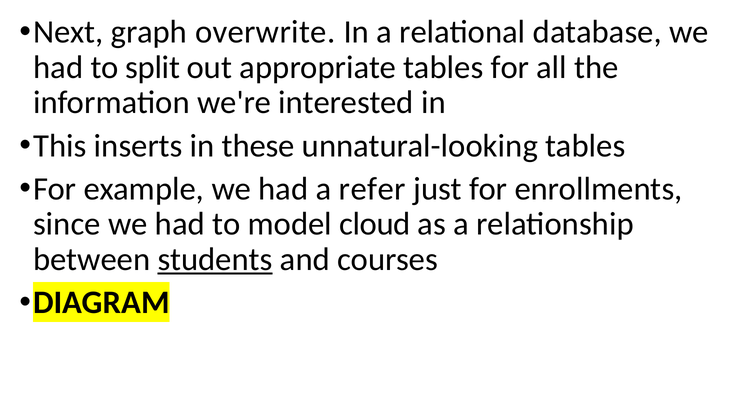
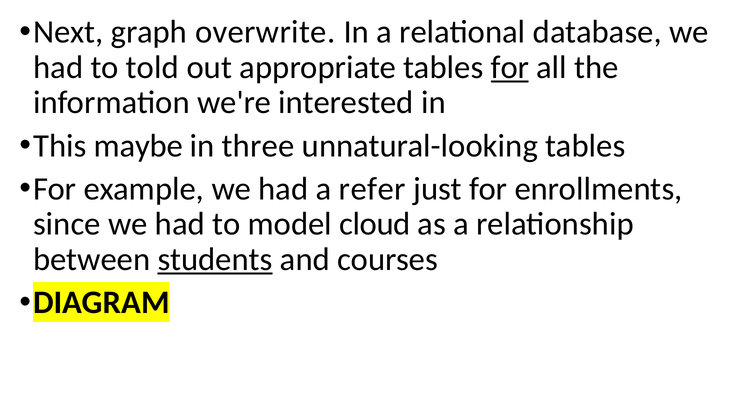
split: split -> told (152, 67)
for underline: none -> present (510, 67)
inserts: inserts -> maybe (138, 146)
these: these -> three (258, 146)
